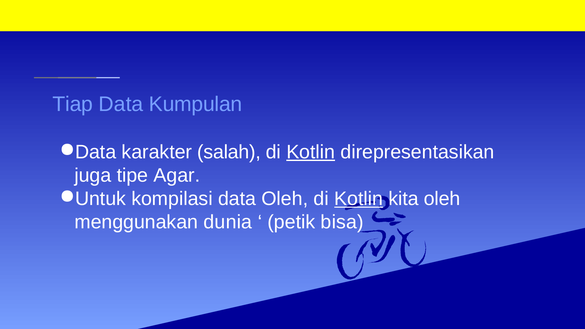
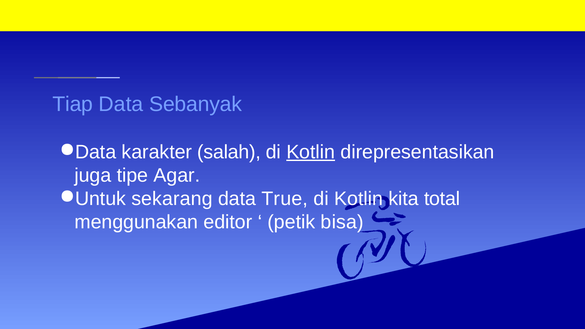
Kumpulan: Kumpulan -> Sebanyak (196, 104)
kompilasi: kompilasi -> sekarang (172, 199)
data Oleh: Oleh -> True (285, 199)
Kotlin underline: present -> none (359, 199)
kita oleh: oleh -> total (442, 199)
dunia: dunia -> editor (228, 222)
